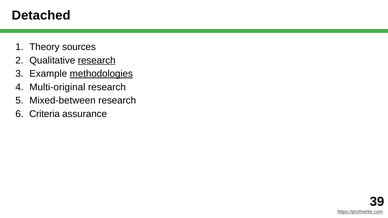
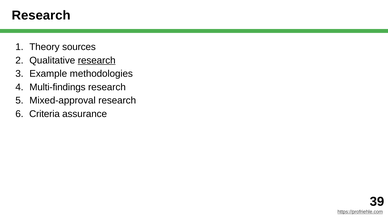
Detached: Detached -> Research (41, 15)
methodologies underline: present -> none (101, 74)
Multi-original: Multi-original -> Multi-findings (57, 87)
Mixed-between: Mixed-between -> Mixed-approval (63, 101)
